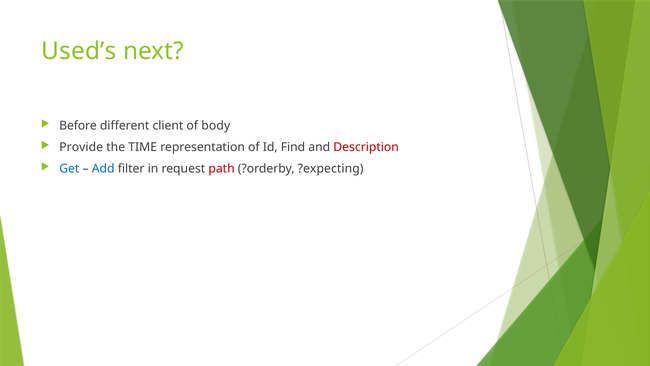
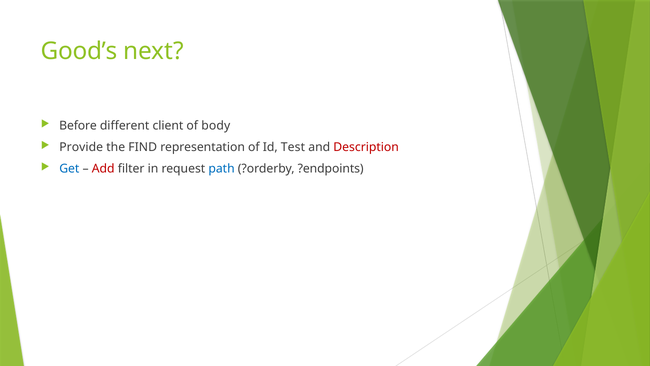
Used’s: Used’s -> Good’s (79, 51)
TIME: TIME -> FIND (143, 147)
Find: Find -> Test (293, 147)
Add colour: blue -> red (103, 169)
path colour: red -> blue (222, 169)
?expecting: ?expecting -> ?endpoints (331, 169)
